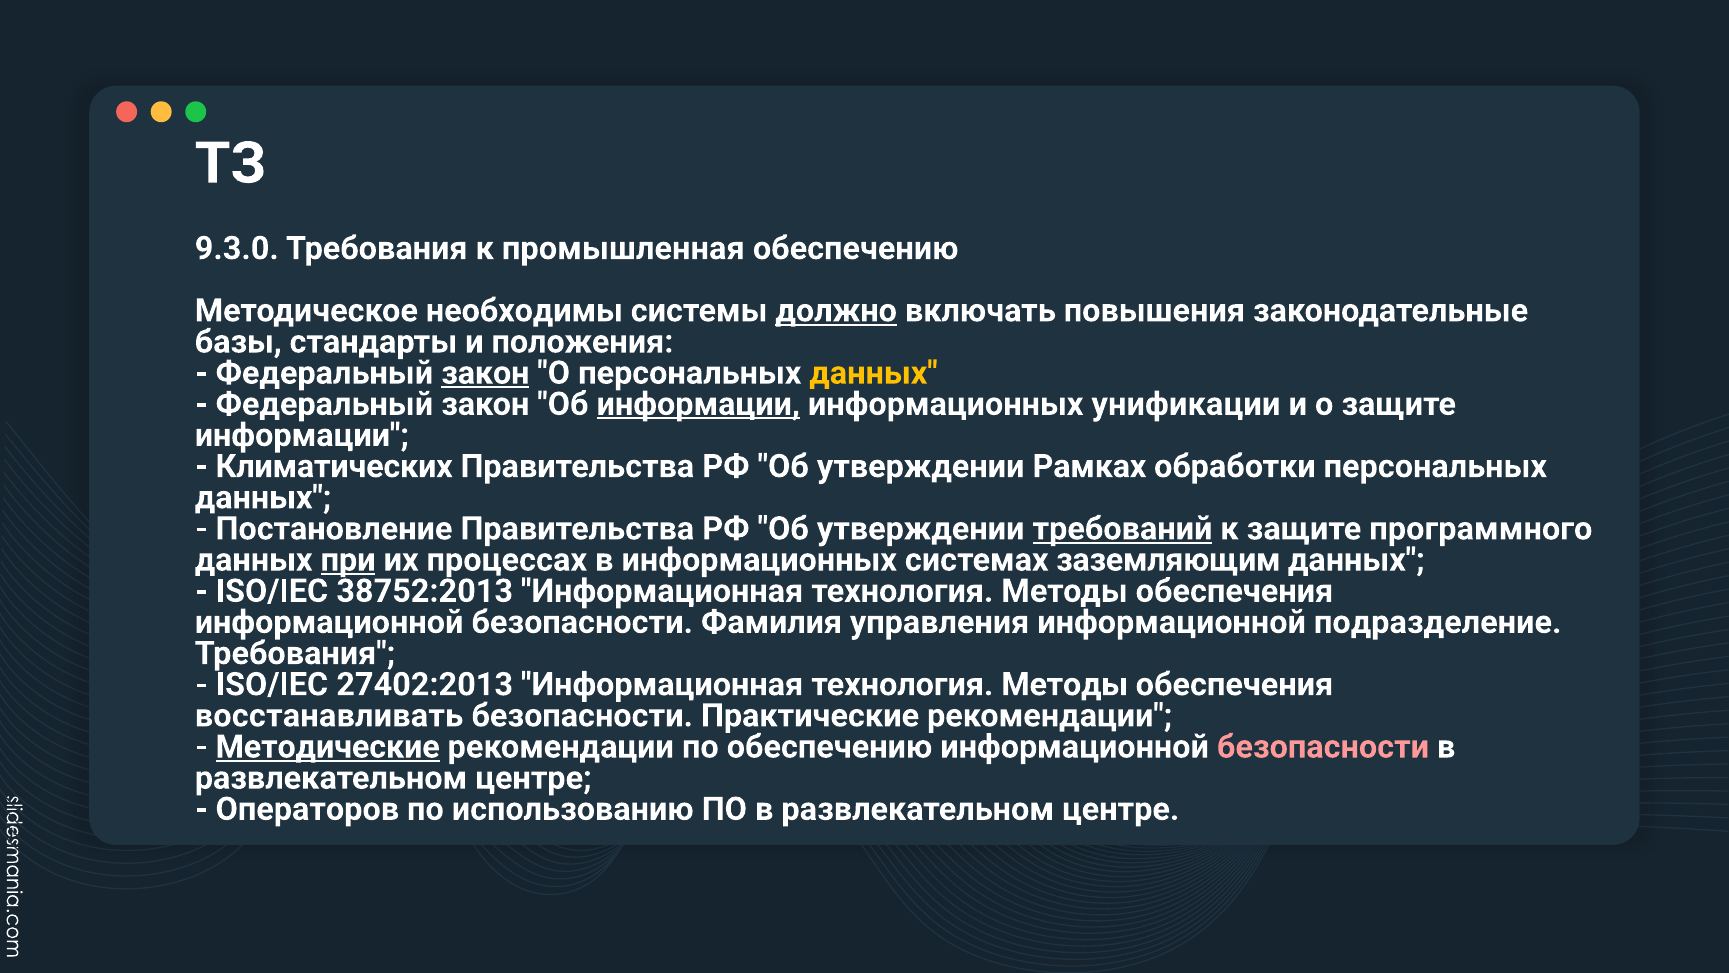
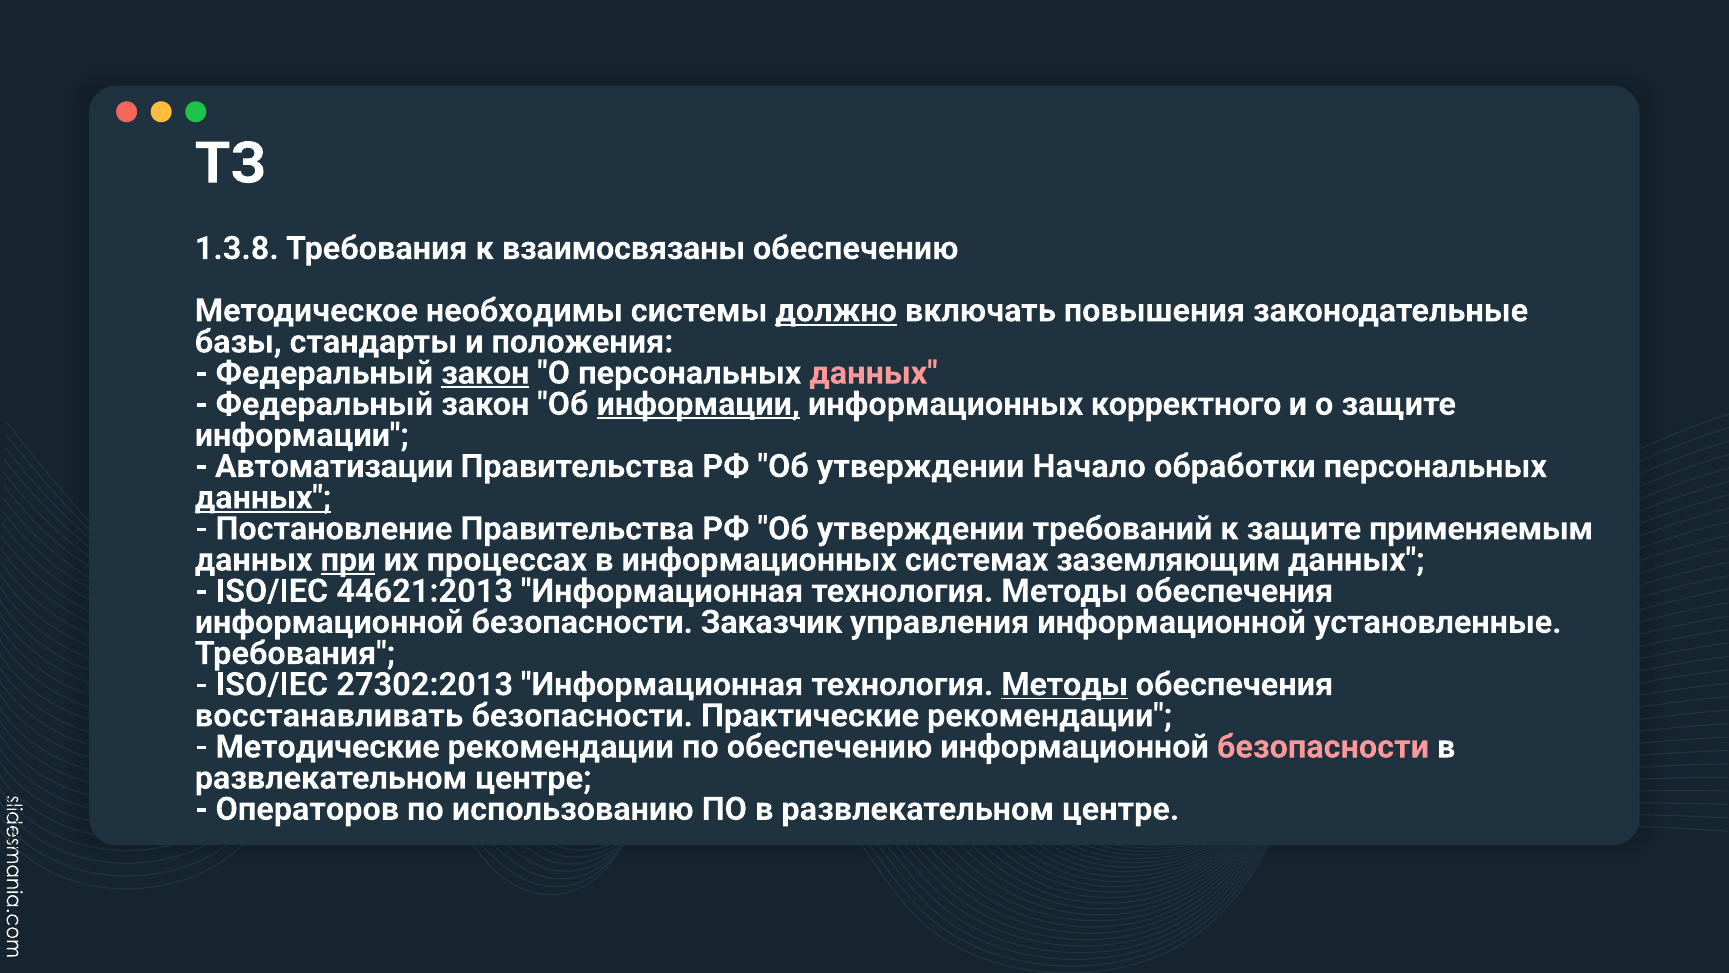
9.3.0: 9.3.0 -> 1.3.8 (237, 248)
промышленная: промышленная -> взаимосвязаны (624, 248)
данных colour: yellow -> pink (873, 373)
унификации: унификации -> корректного (1186, 404)
Климатических: Климатических -> Автоматизации (334, 466)
Рамках: Рамках -> Начало (1089, 466)
данных underline: none -> present (263, 497)
требований underline: present -> none (1122, 529)
программного: программного -> применяемым (1481, 529)
38752:2013: 38752:2013 -> 44621:2013 (425, 591)
Фамилия: Фамилия -> Заказчик (772, 622)
подразделение: подразделение -> установленные (1438, 622)
27402:2013: 27402:2013 -> 27302:2013 (425, 684)
Методы underline: none -> present (1065, 684)
Методические underline: present -> none (328, 747)
